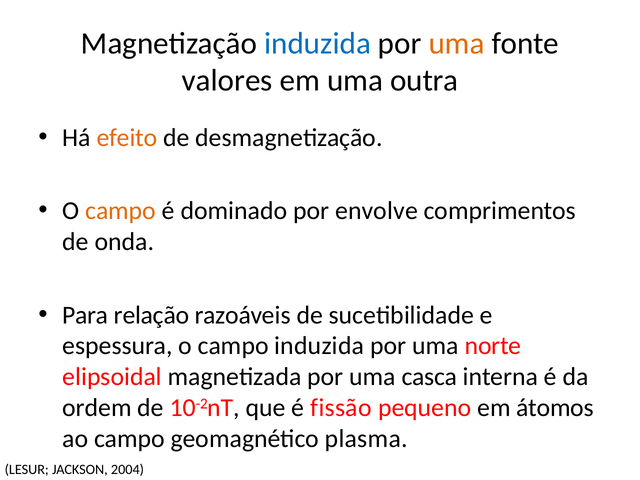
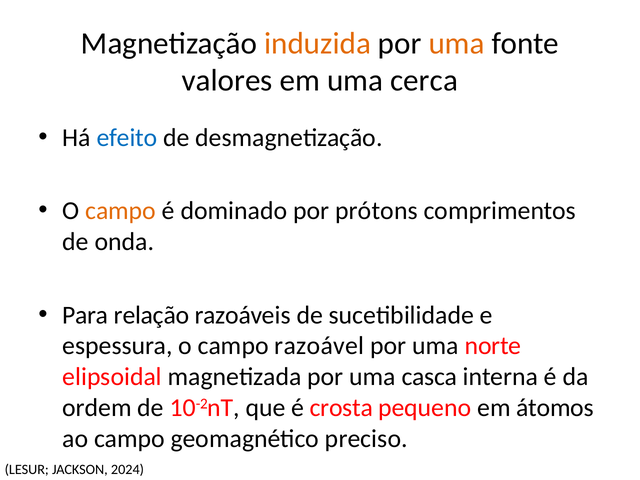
induzida colour: blue -> orange (318, 43)
outra: outra -> cerca (424, 81)
efeito colour: orange -> blue (127, 138)
envolve: envolve -> prótons (376, 211)
campo induzida: induzida -> razoável (319, 346)
fissão: fissão -> crosta (341, 408)
plasma: plasma -> preciso (366, 439)
2004: 2004 -> 2024 (127, 469)
